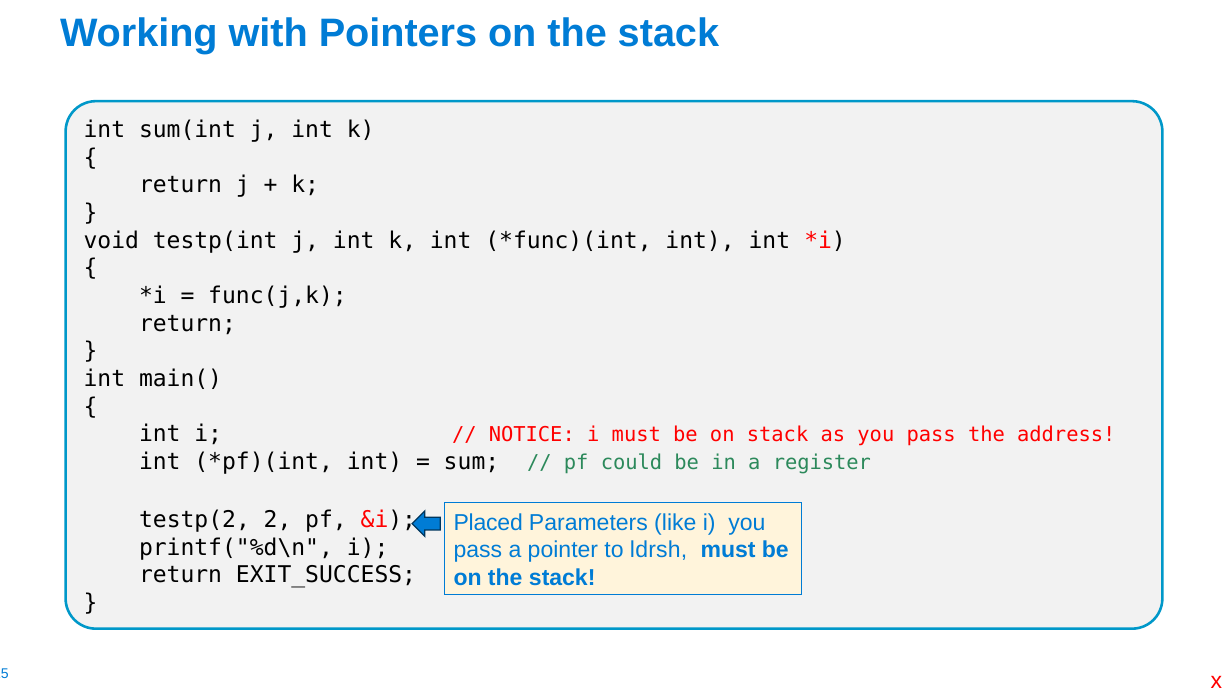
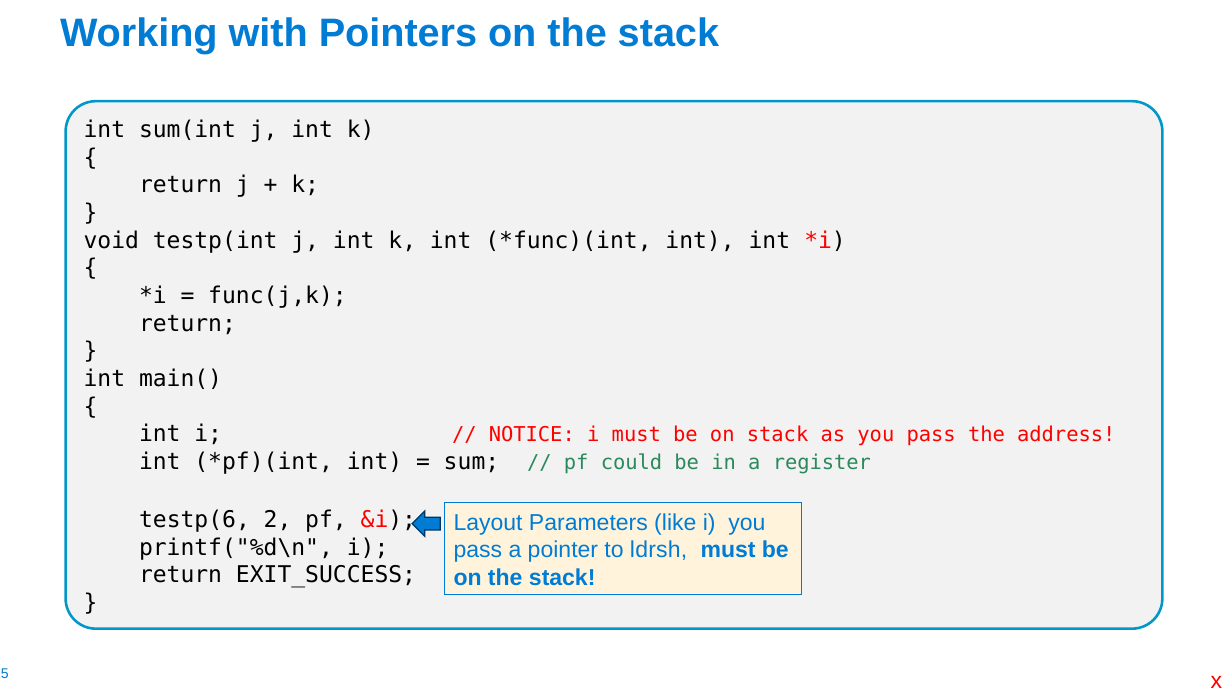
testp(2: testp(2 -> testp(6 (194, 520)
Placed: Placed -> Layout (488, 522)
